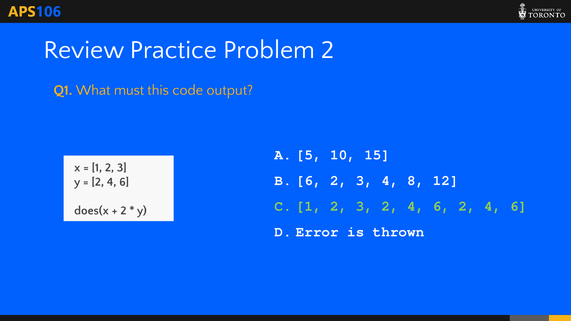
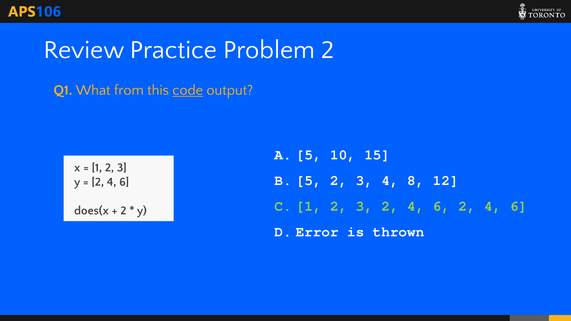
must: must -> from (129, 90)
code underline: none -> present (188, 90)
6: 6 -> 5 (309, 181)
